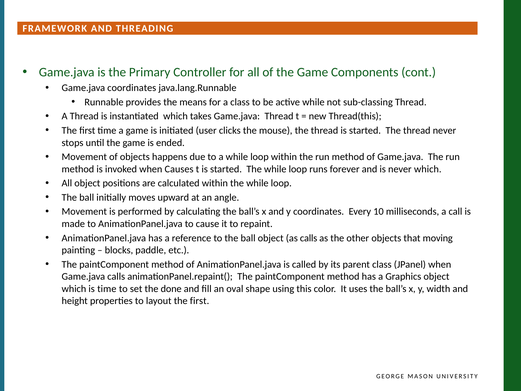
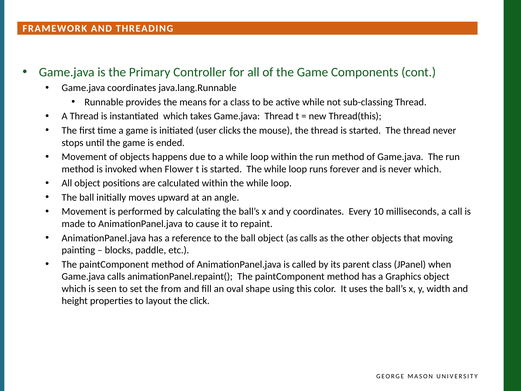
Causes: Causes -> Flower (179, 169)
is time: time -> seen (107, 289)
done: done -> from (171, 289)
layout the first: first -> click (200, 301)
